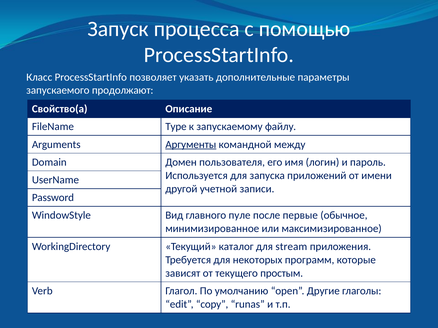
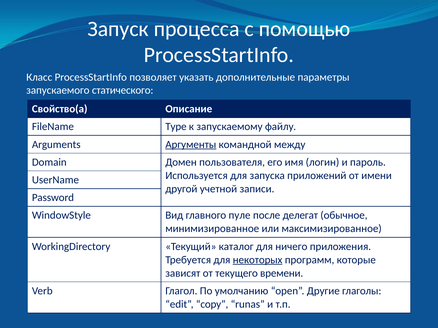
продолжают: продолжают -> статического (123, 90)
первые: первые -> делегат (300, 216)
stream: stream -> ничего (291, 247)
некоторых underline: none -> present (258, 260)
простым: простым -> времени (282, 274)
